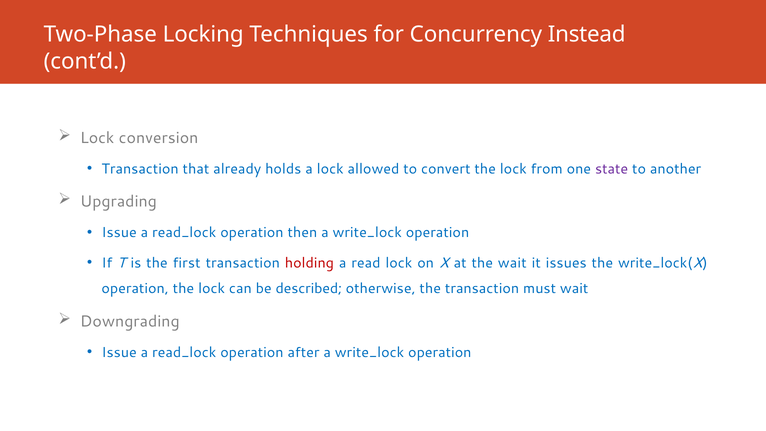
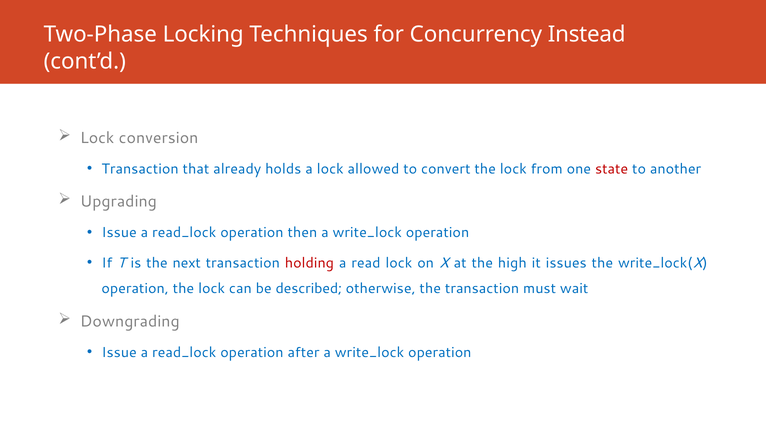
state colour: purple -> red (612, 169)
first: first -> next (187, 263)
the wait: wait -> high (512, 263)
